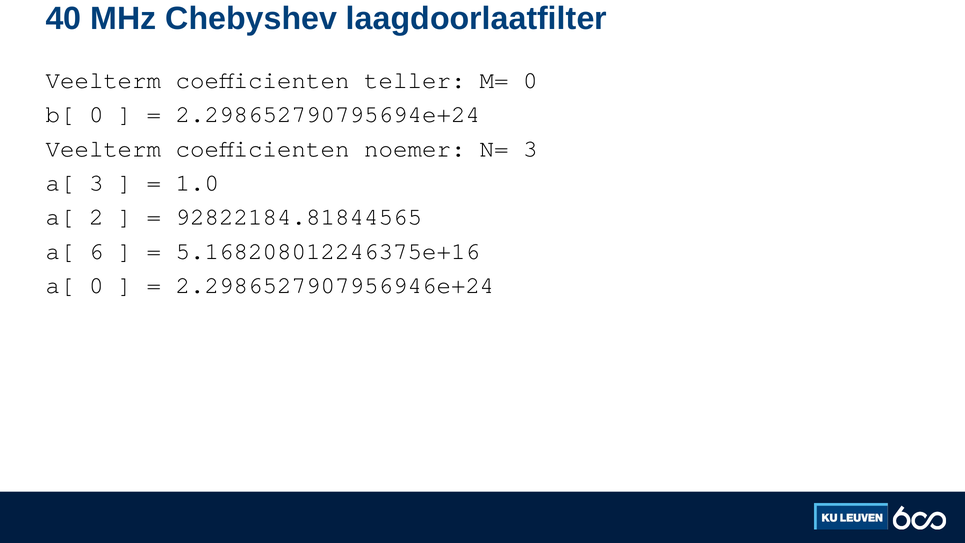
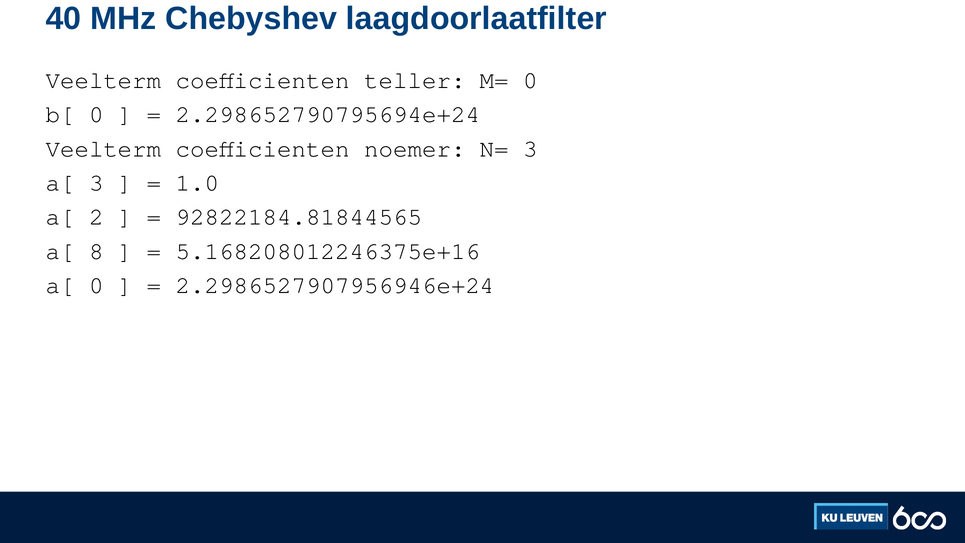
6: 6 -> 8 (96, 251)
